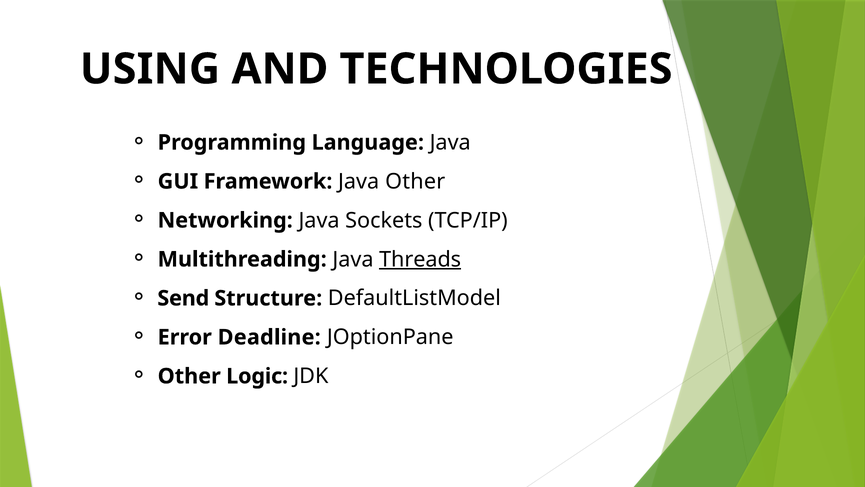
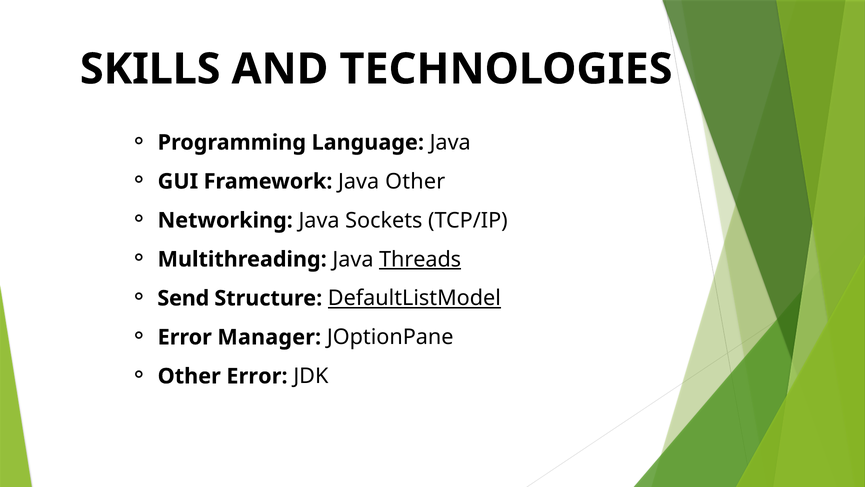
USING: USING -> SKILLS (150, 69)
DefaultListModel underline: none -> present (414, 298)
Deadline: Deadline -> Manager (269, 337)
Other Logic: Logic -> Error (257, 376)
